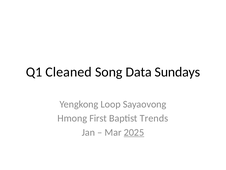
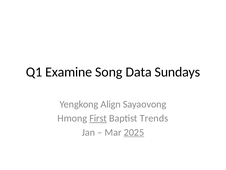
Cleaned: Cleaned -> Examine (69, 72)
Loop: Loop -> Align (111, 104)
First underline: none -> present (98, 118)
